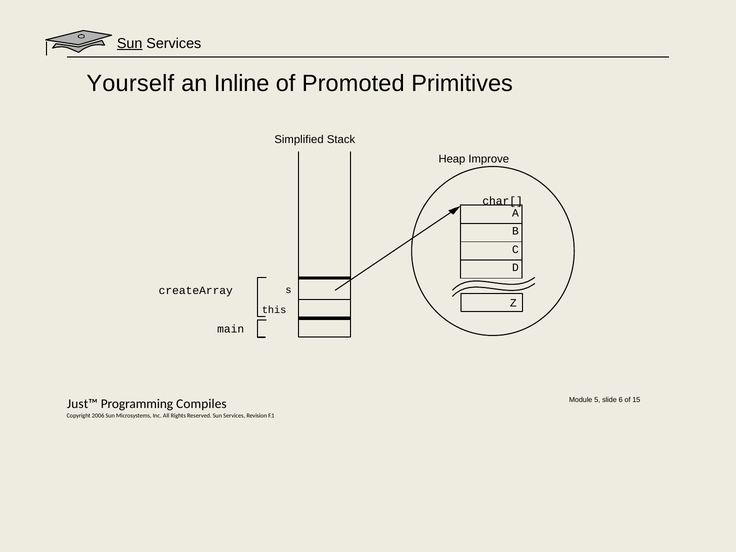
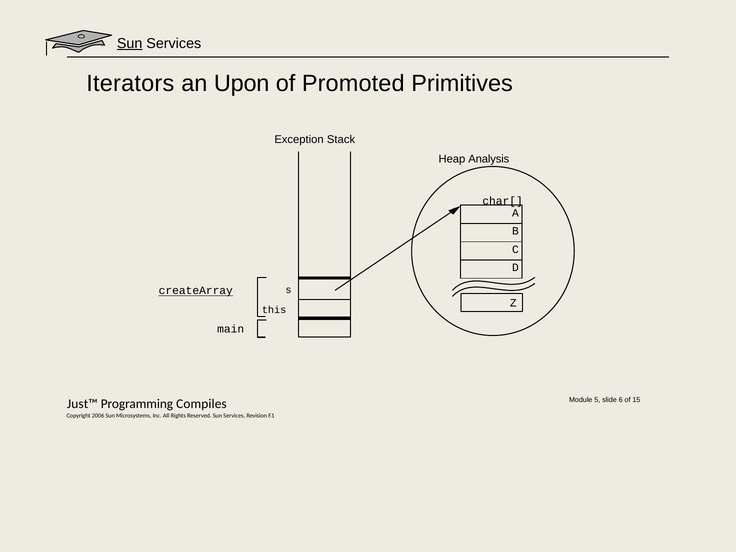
Yourself: Yourself -> Iterators (130, 84)
Inline: Inline -> Upon (242, 84)
Simplified: Simplified -> Exception (299, 139)
Improve: Improve -> Analysis (489, 159)
createArray underline: none -> present (196, 291)
